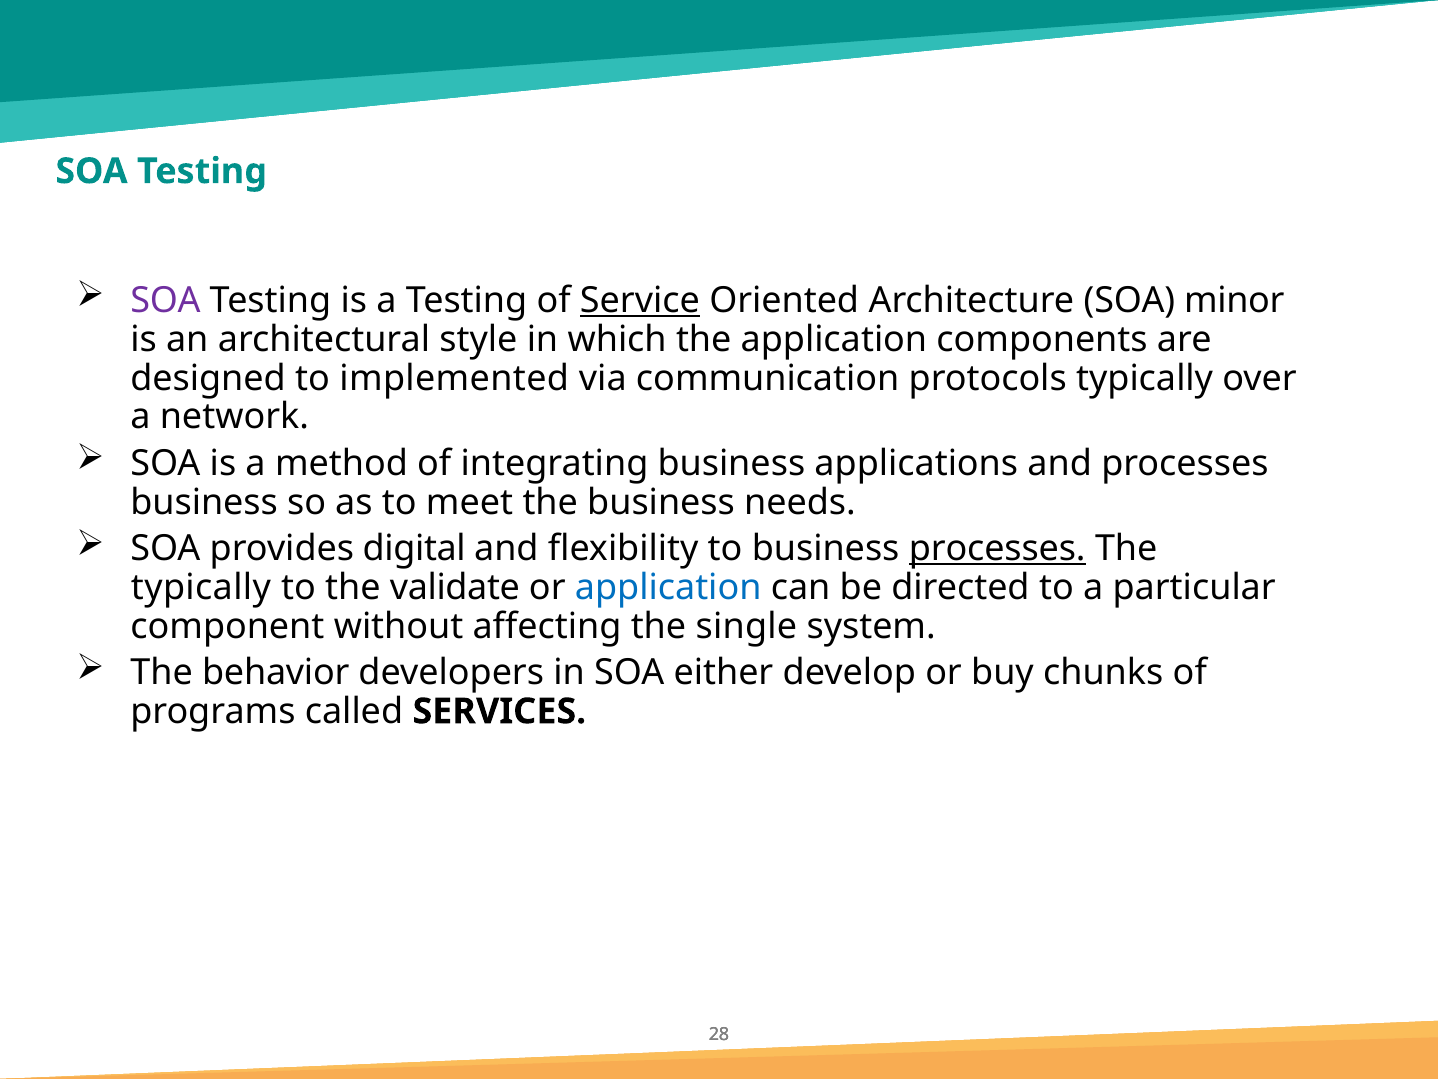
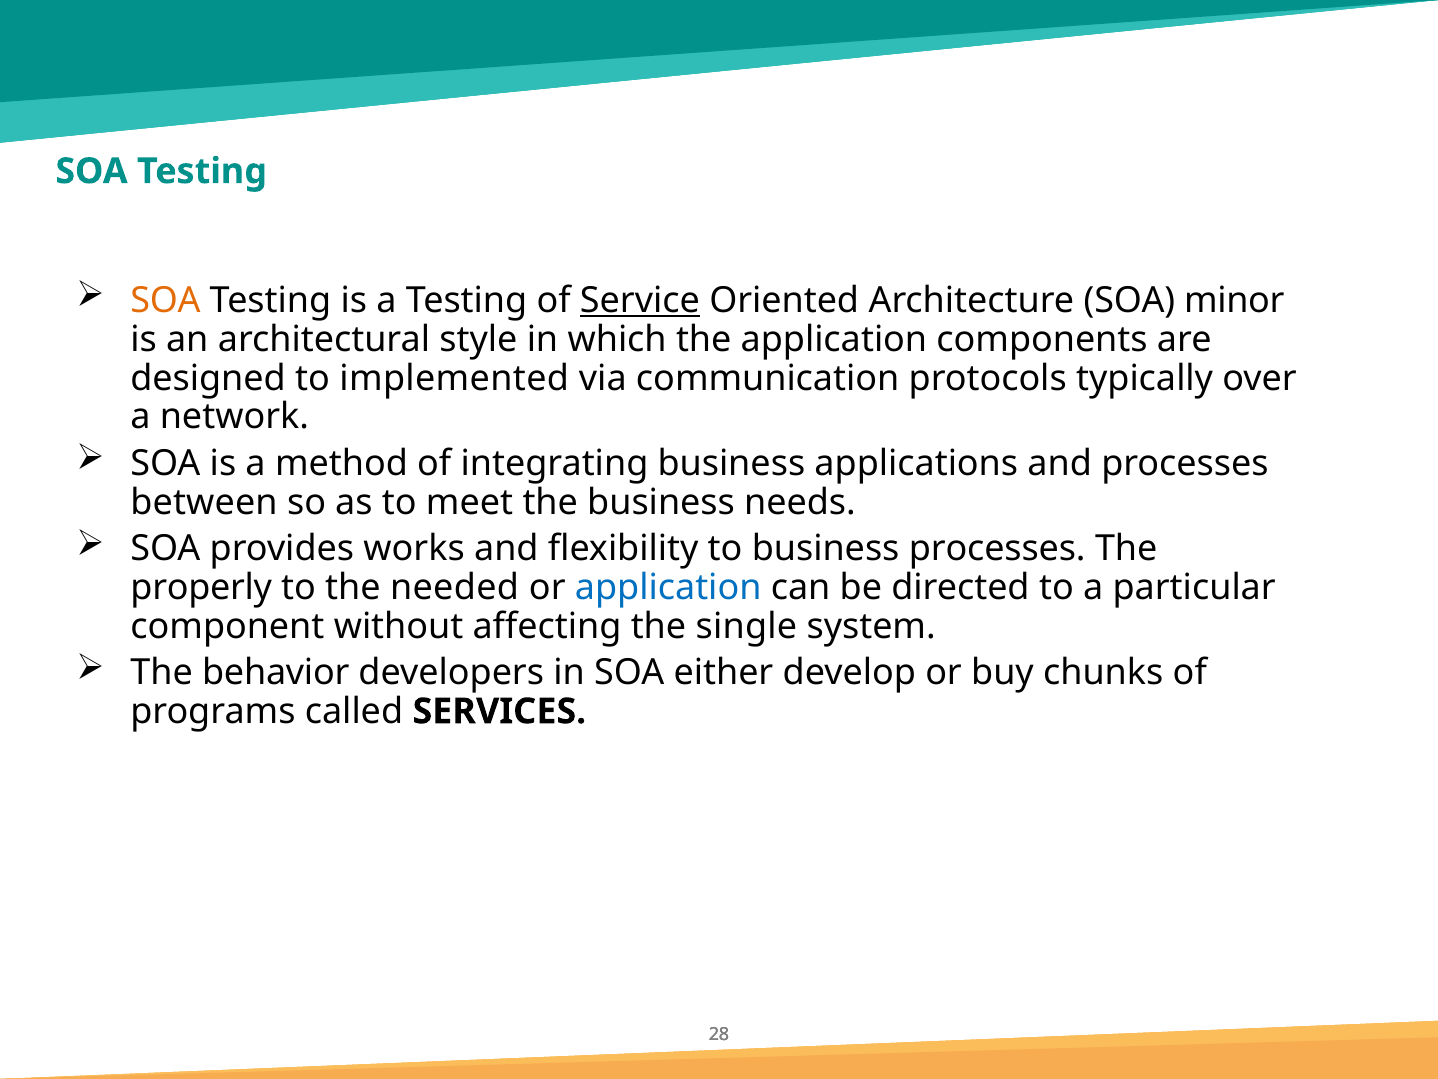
SOA colour: purple -> orange (166, 300)
business: business -> between (204, 502)
digital: digital -> works (414, 548)
processes underline: present -> none (997, 548)
typically: typically -> properly (201, 587)
validate: validate -> needed (455, 587)
